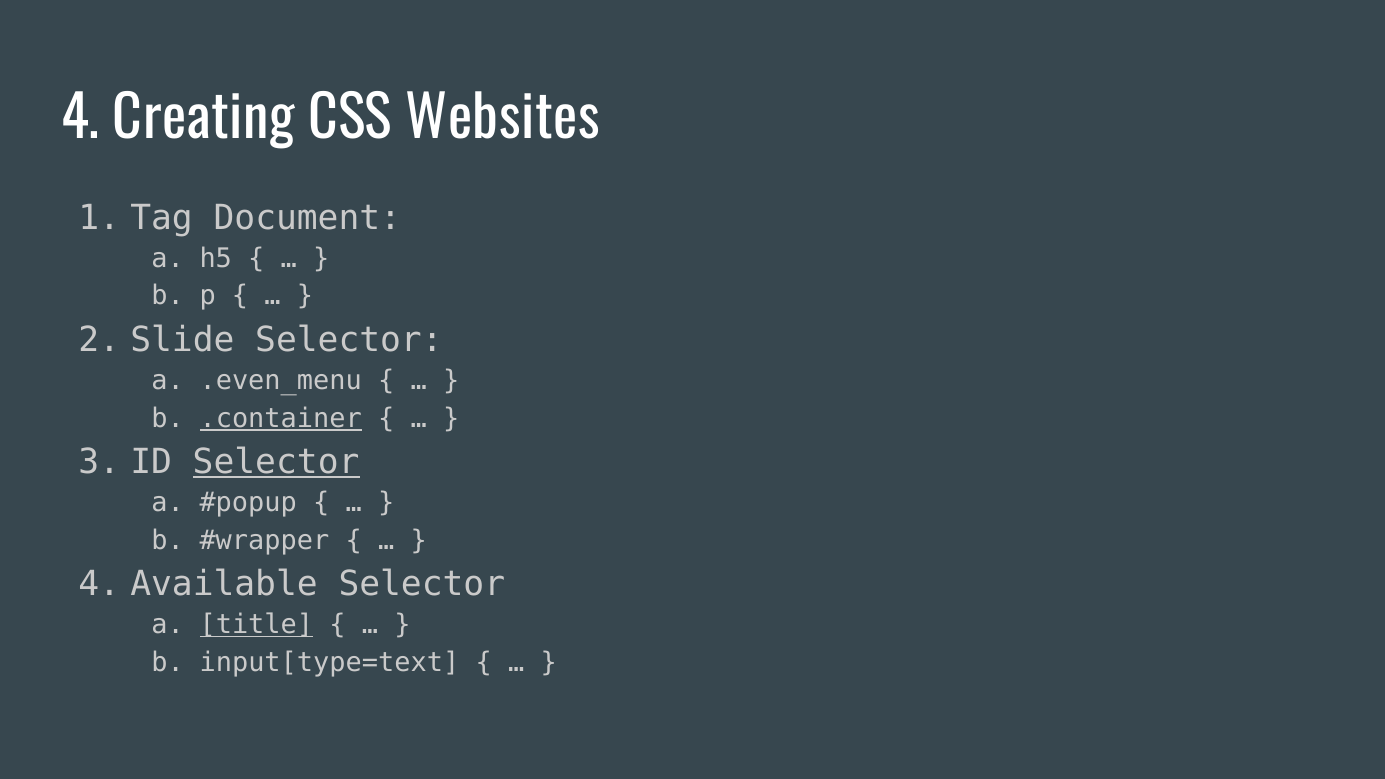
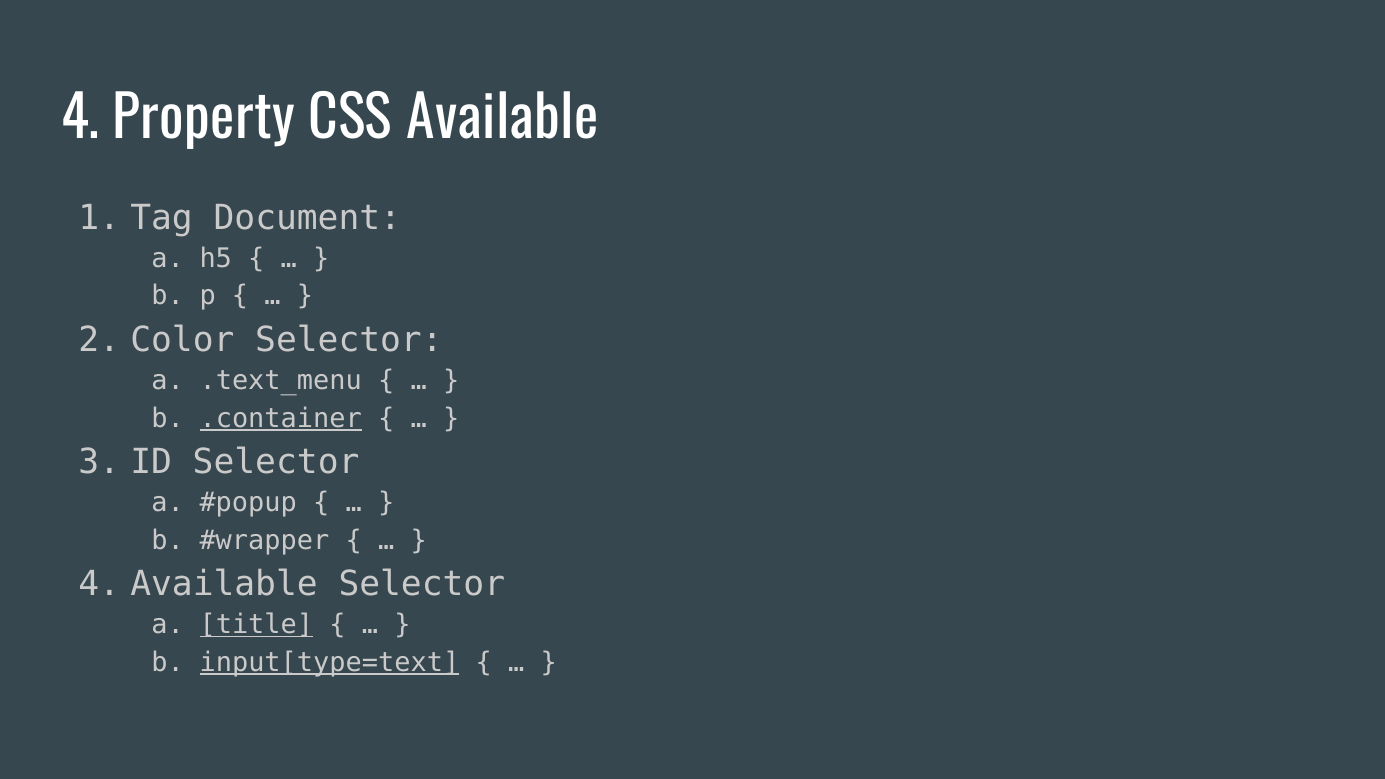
Creating: Creating -> Property (204, 120)
CSS Websites: Websites -> Available (503, 120)
Slide: Slide -> Color (182, 340)
.even_menu: .even_menu -> .text_menu (281, 381)
Selector underline: present -> none (276, 462)
input[type=text underline: none -> present (329, 662)
